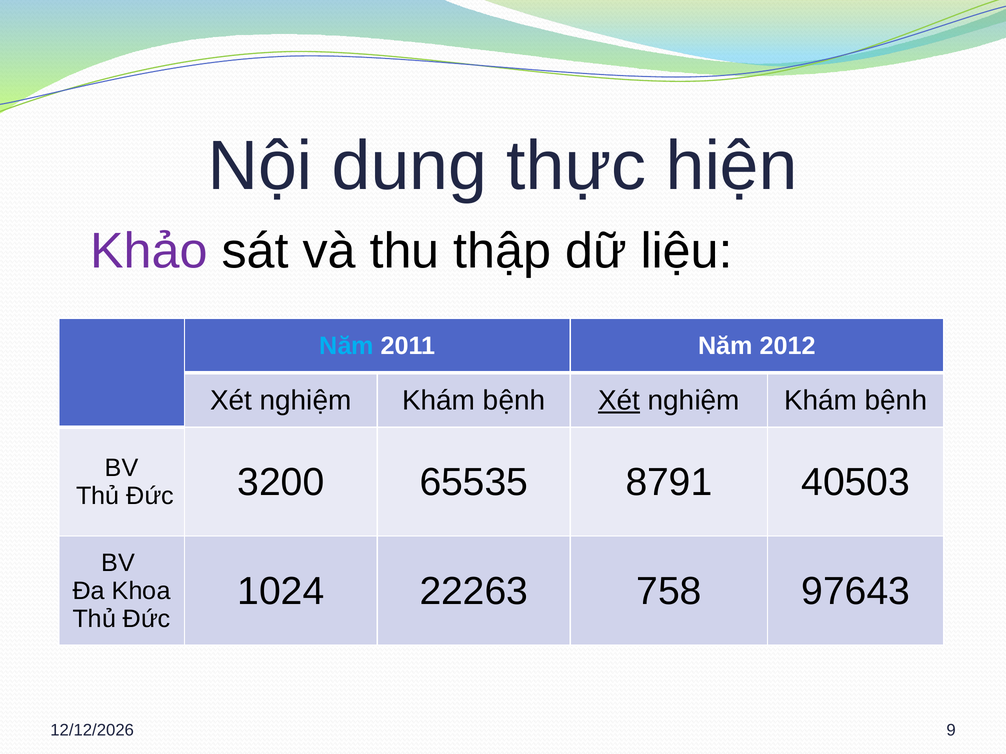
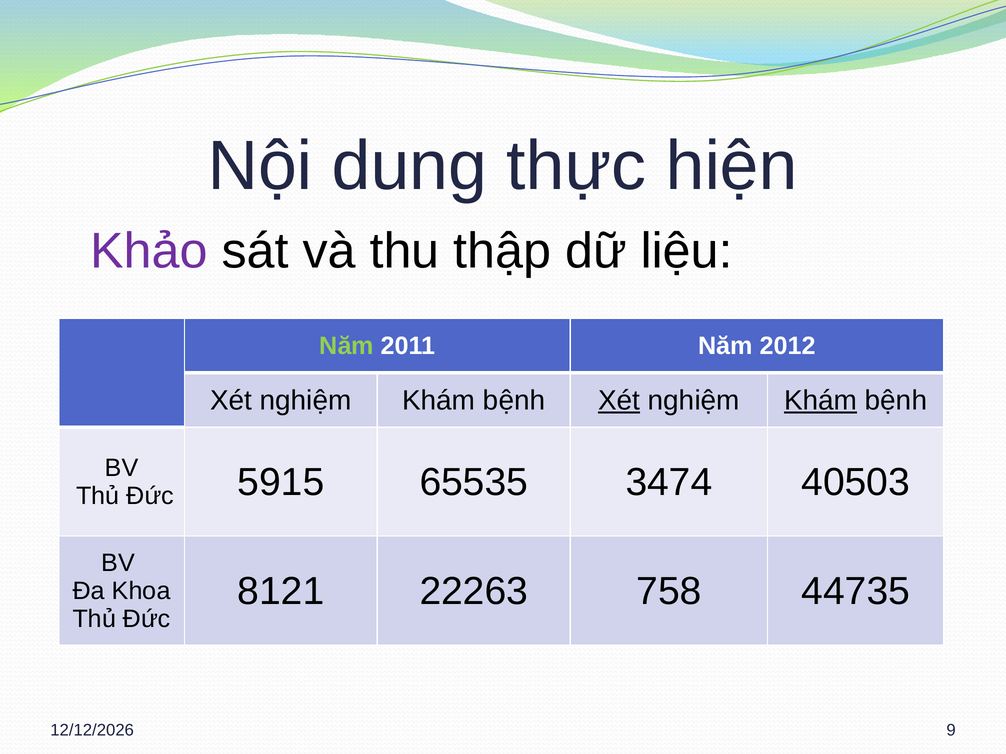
Năm colour: light blue -> light green (347, 346)
Khám underline: none -> present (821, 401)
3200: 3200 -> 5915 (281, 483)
8791: 8791 -> 3474 (669, 483)
1024: 1024 -> 8121 (281, 592)
97643: 97643 -> 44735 (856, 592)
